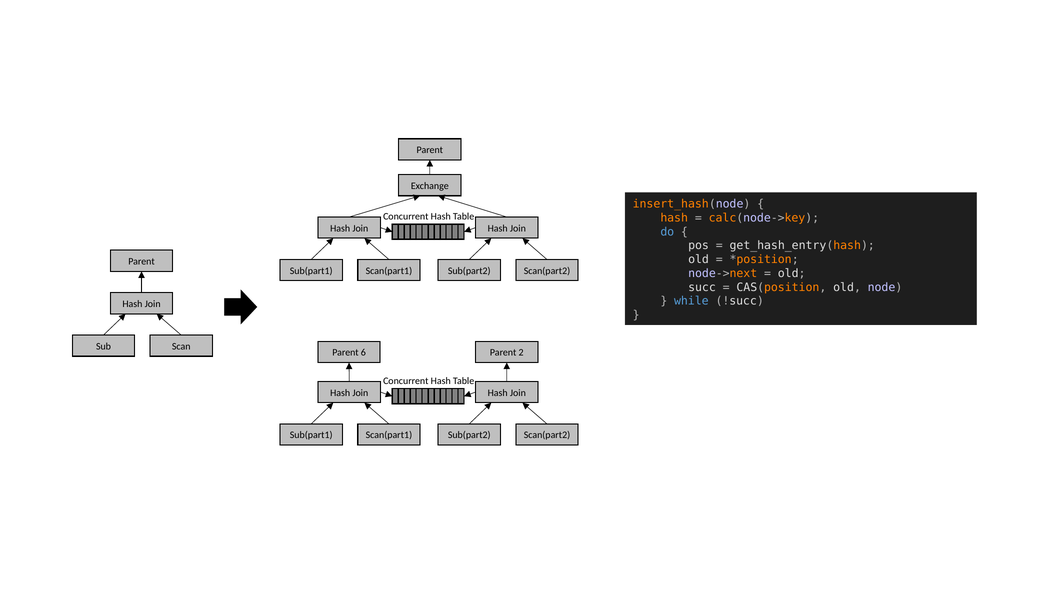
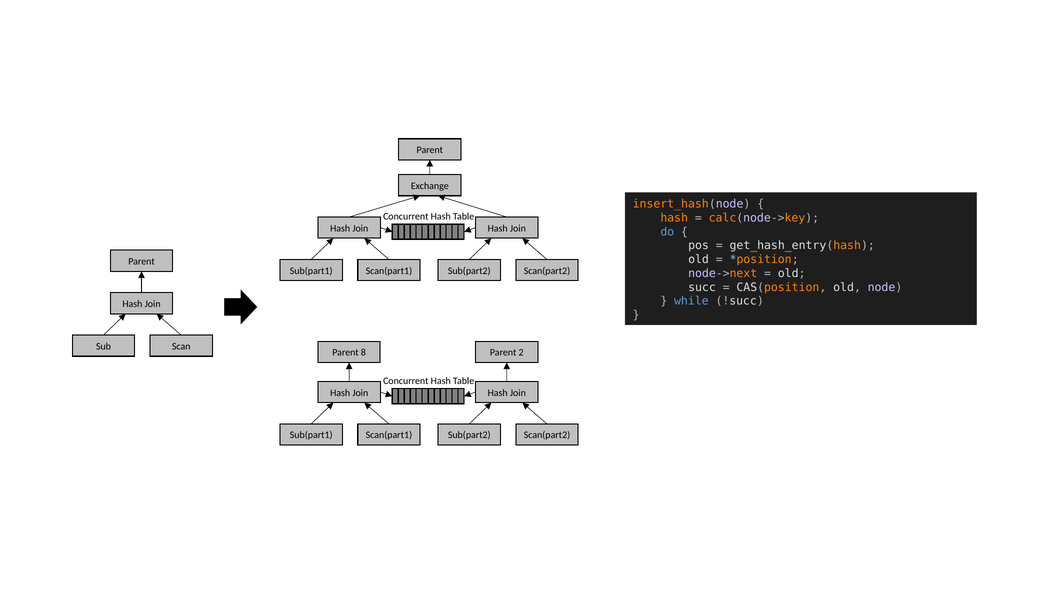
6: 6 -> 8 (363, 353)
